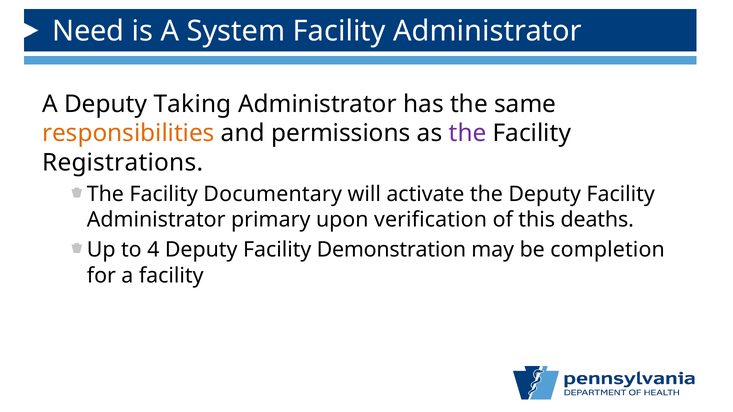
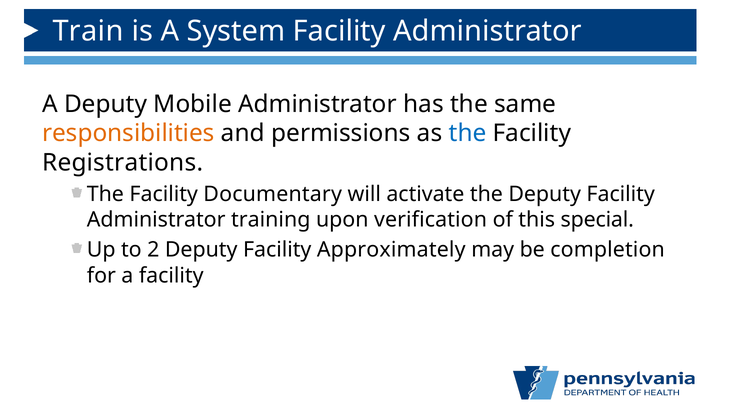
Need: Need -> Train (88, 31)
Taking: Taking -> Mobile (193, 104)
the colour: purple -> blue (468, 134)
primary: primary -> training (271, 220)
deaths: deaths -> special (597, 220)
4: 4 -> 2 (153, 250)
Demonstration: Demonstration -> Approximately (391, 250)
